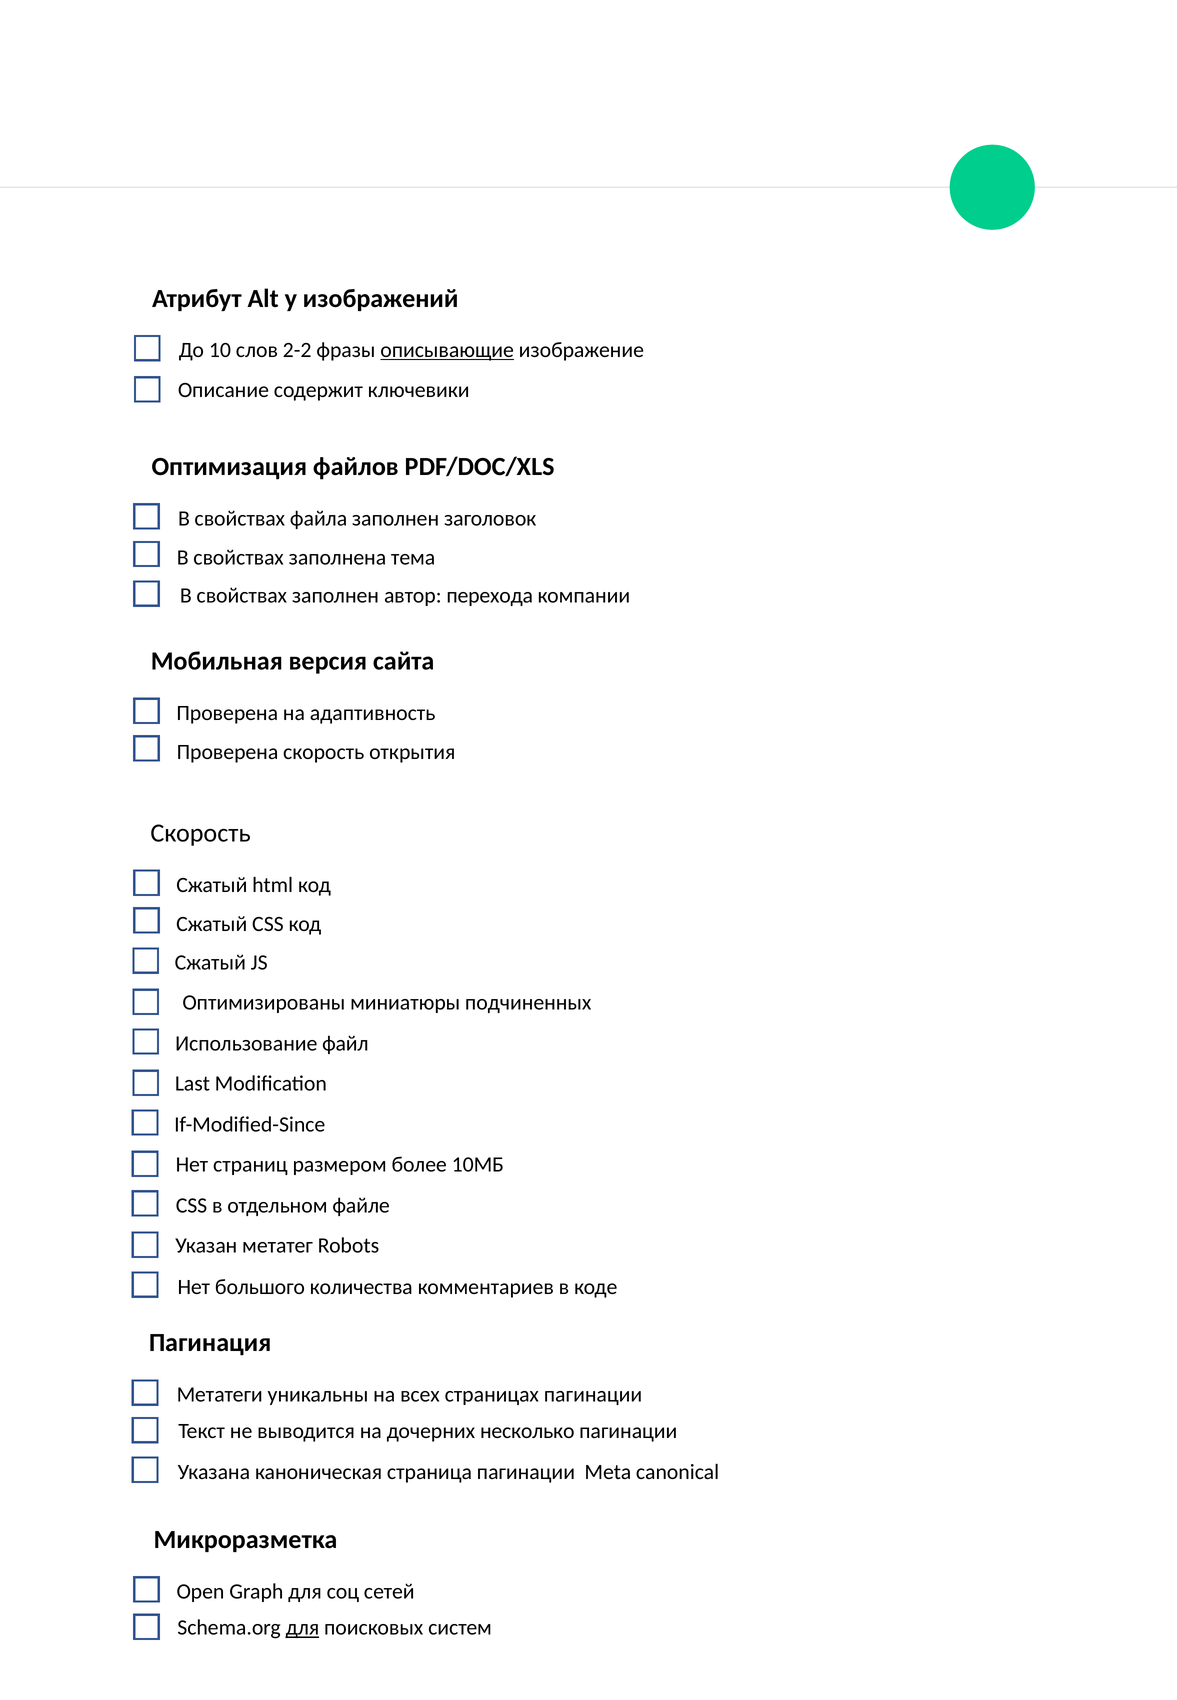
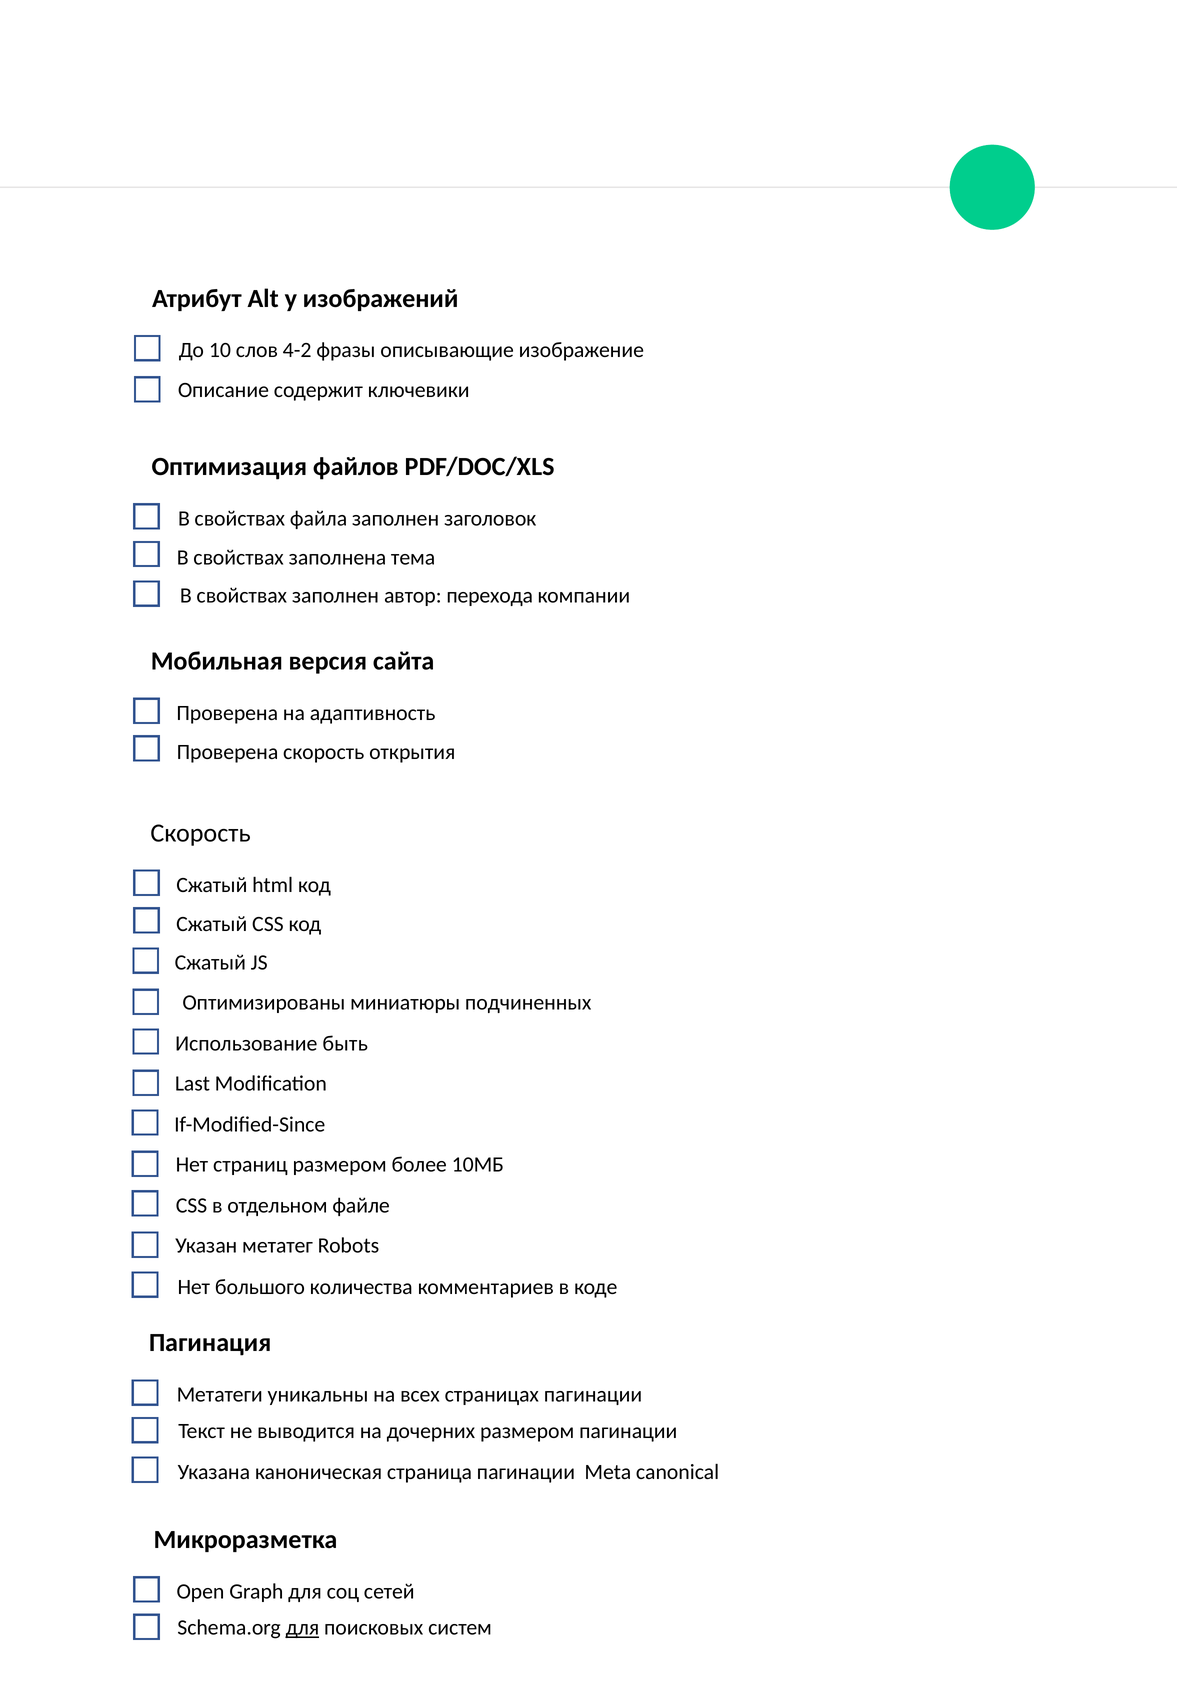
2-2: 2-2 -> 4-2 (297, 350)
описывающие underline: present -> none (447, 350)
файл: файл -> быть (345, 1044)
дочерних несколько: несколько -> размером (527, 1431)
